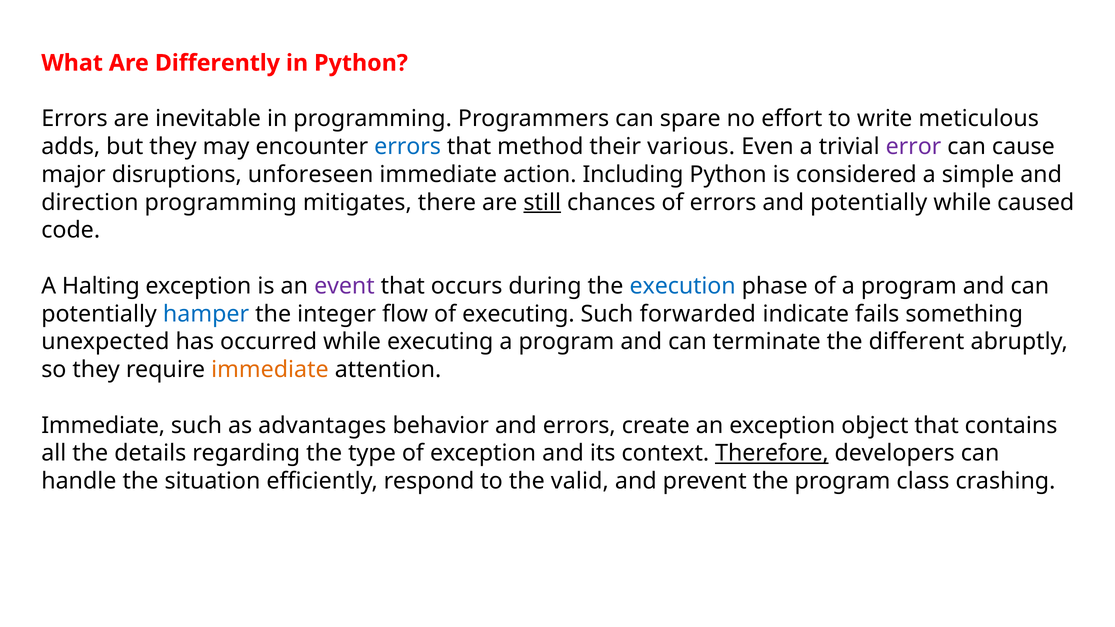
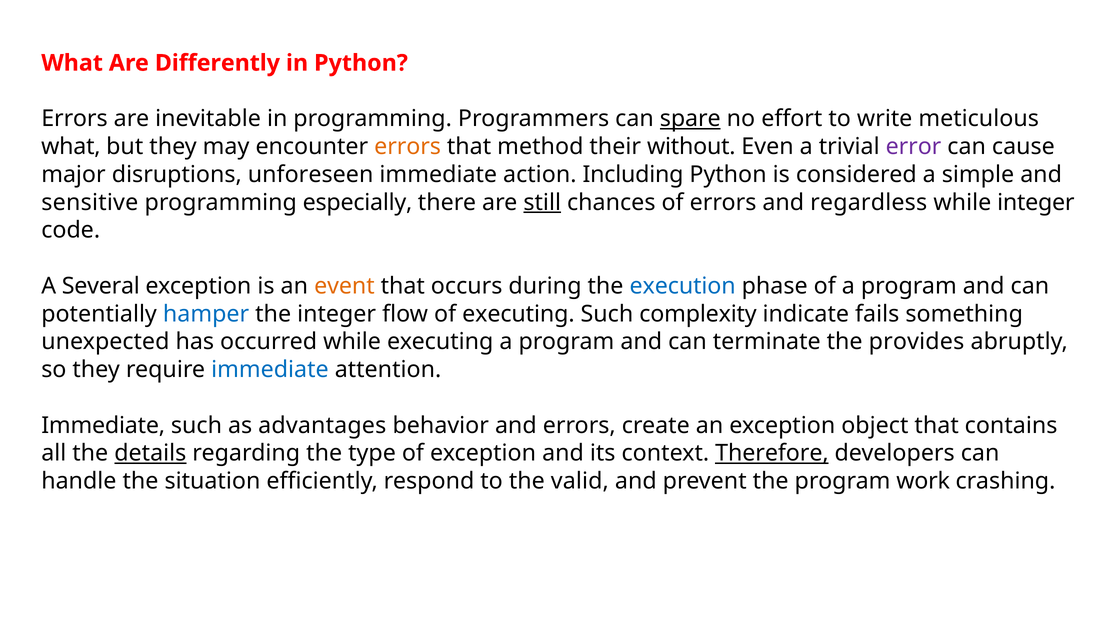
spare underline: none -> present (690, 119)
adds: adds -> what (71, 147)
errors colour: blue -> orange (408, 147)
various: various -> without (691, 147)
direction: direction -> sensitive (90, 202)
mitigates: mitigates -> especially (358, 202)
and potentially: potentially -> regardless (869, 202)
while caused: caused -> integer (1036, 202)
Halting: Halting -> Several (101, 286)
event colour: purple -> orange (344, 286)
forwarded: forwarded -> complexity (698, 314)
different: different -> provides (916, 342)
immediate colour: orange -> blue (270, 370)
details underline: none -> present (150, 453)
class: class -> work (923, 481)
